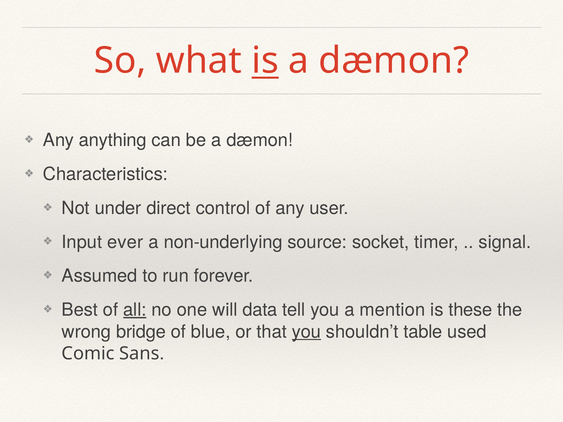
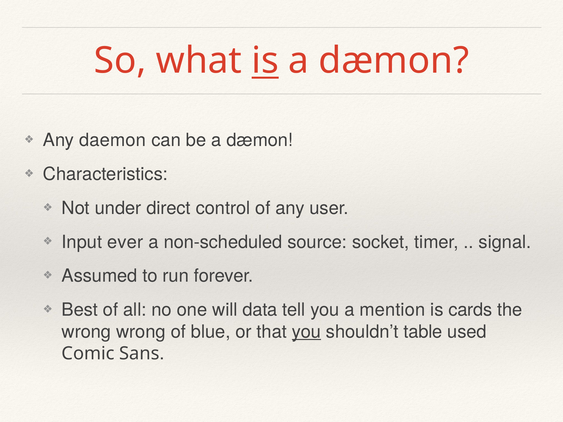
anything: anything -> daemon (113, 140)
non-underlying: non-underlying -> non-scheduled (223, 242)
all underline: present -> none (135, 310)
these: these -> cards (470, 310)
wrong bridge: bridge -> wrong (141, 332)
